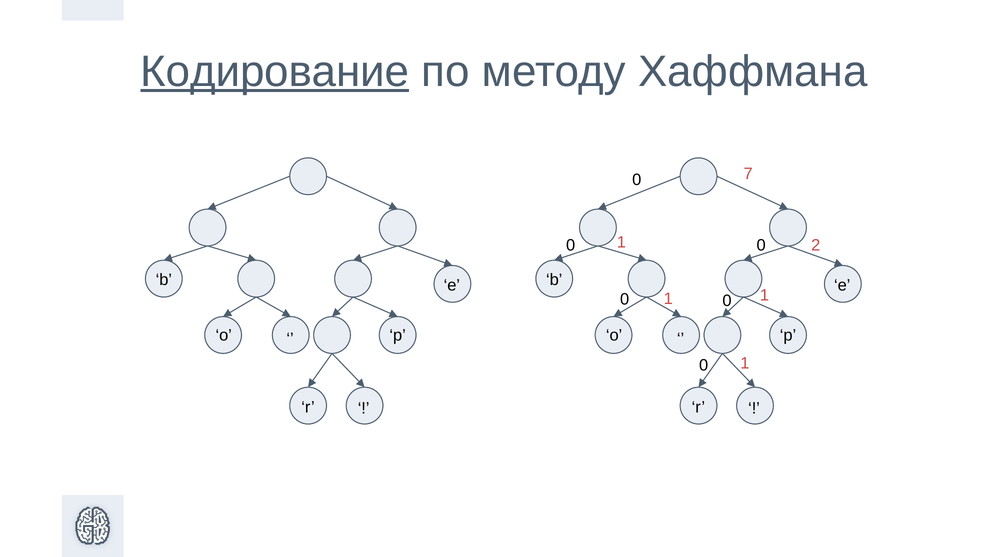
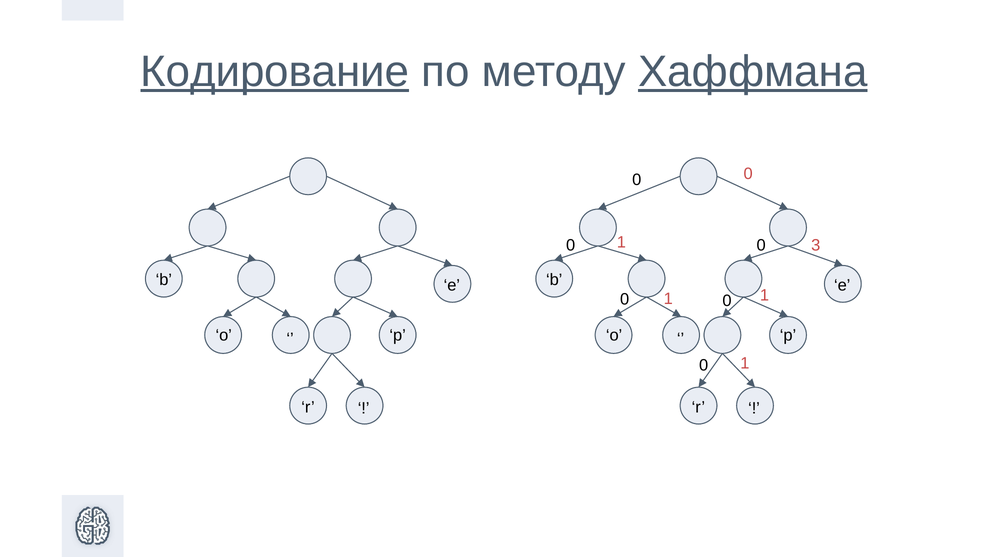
Хаффмана underline: none -> present (753, 71)
7: 7 -> 0 (748, 174)
2: 2 -> 3 (816, 245)
